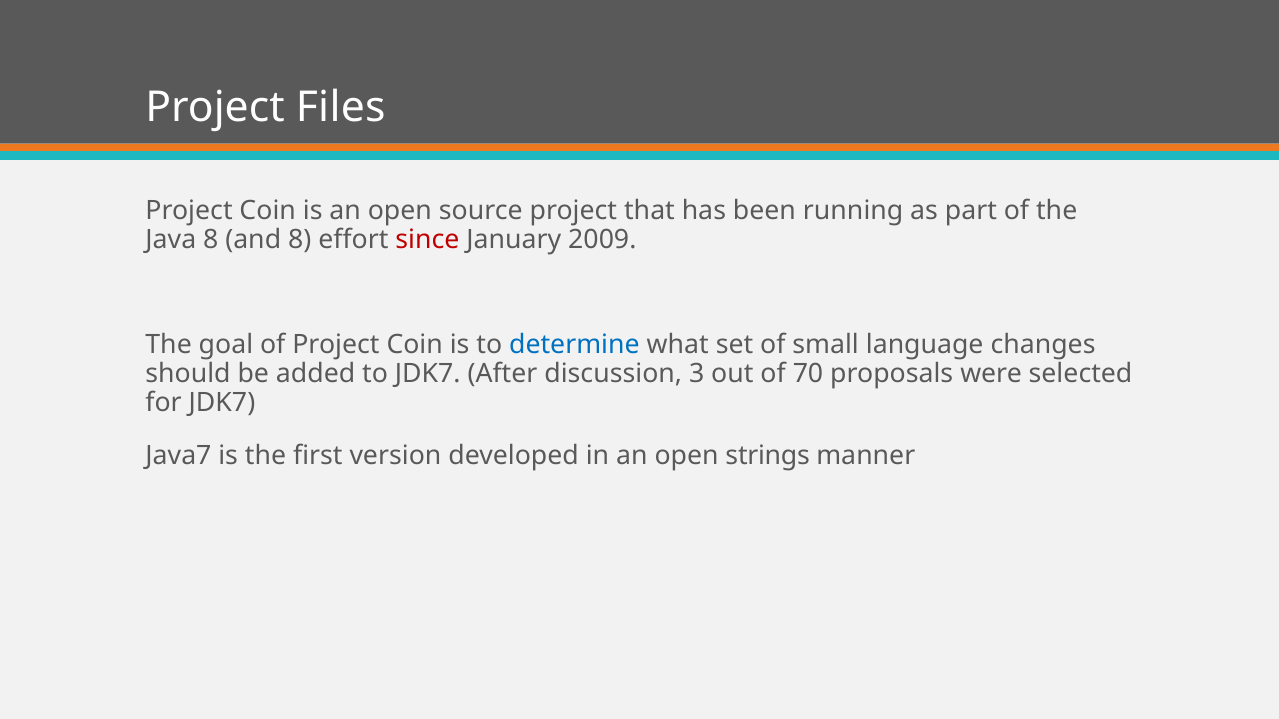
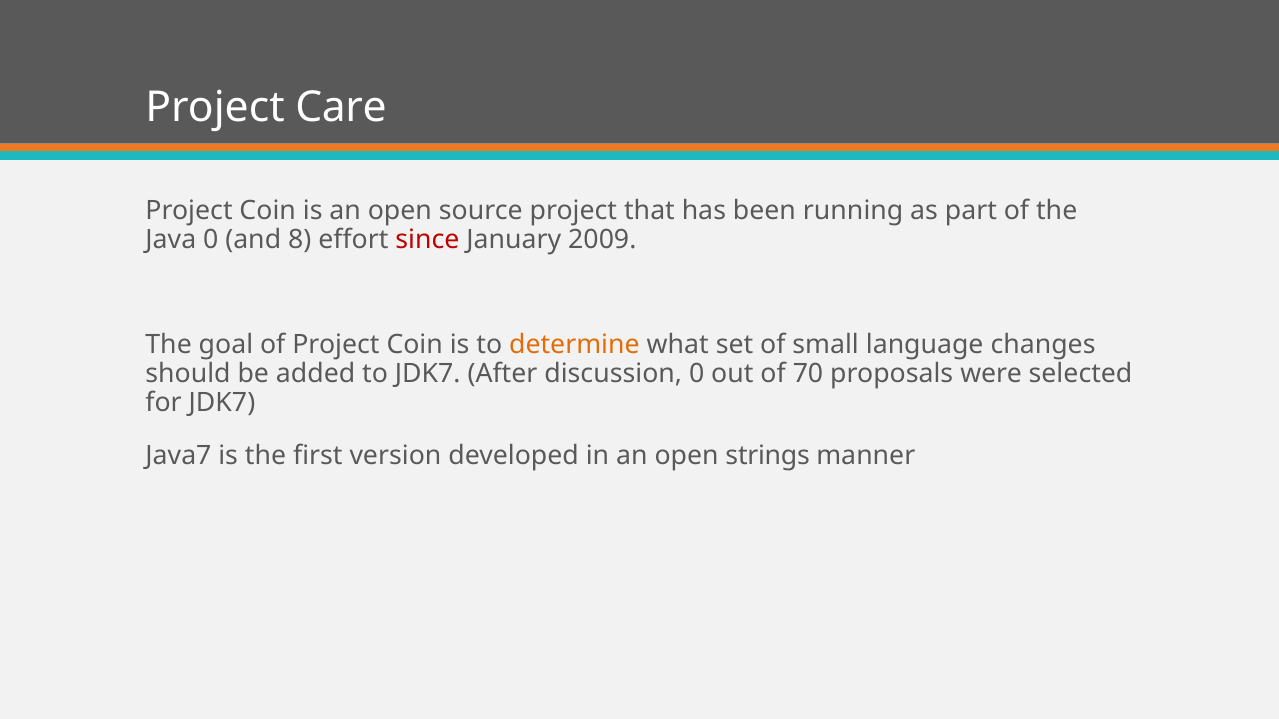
Files: Files -> Care (341, 107)
Java 8: 8 -> 0 (211, 240)
determine colour: blue -> orange (574, 345)
discussion 3: 3 -> 0 (697, 374)
